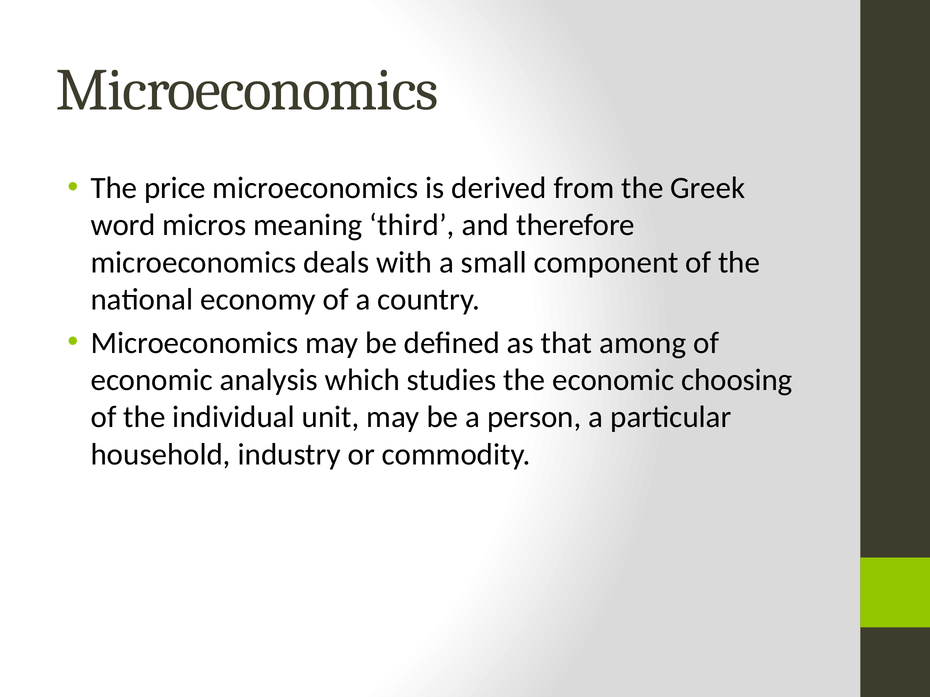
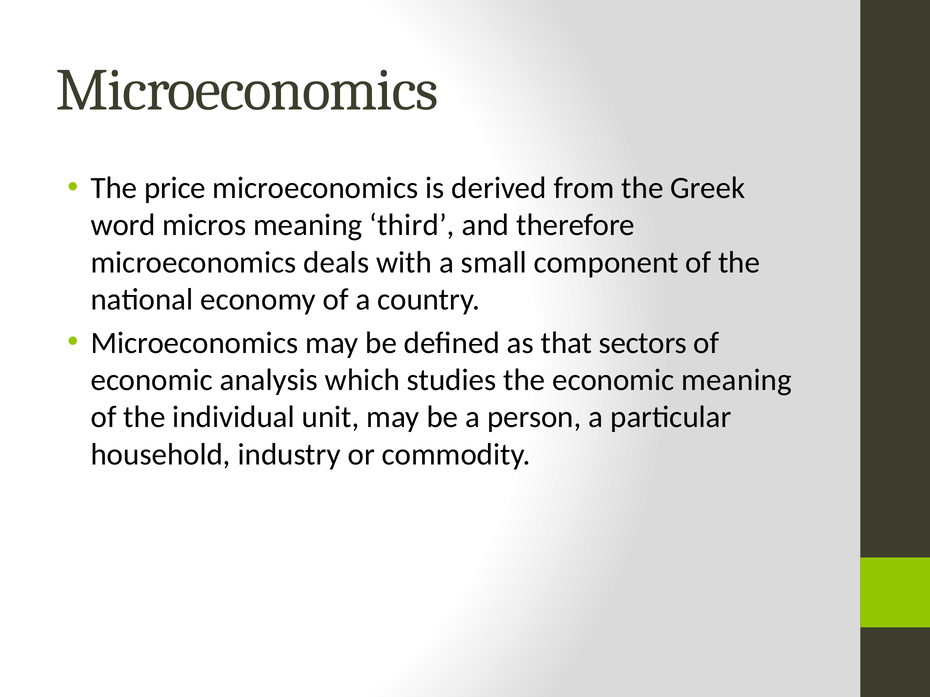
among: among -> sectors (643, 343)
economic choosing: choosing -> meaning (737, 380)
